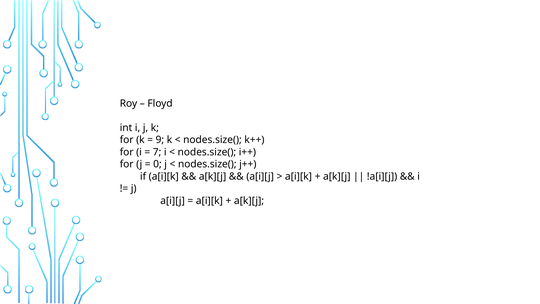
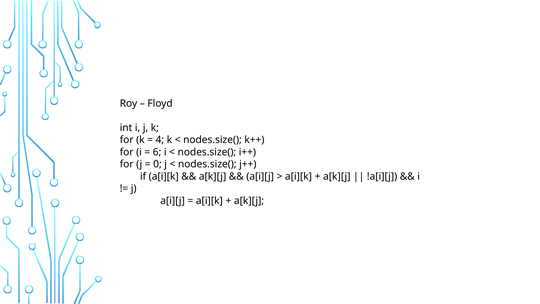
9: 9 -> 4 (160, 140)
7: 7 -> 6 (157, 152)
